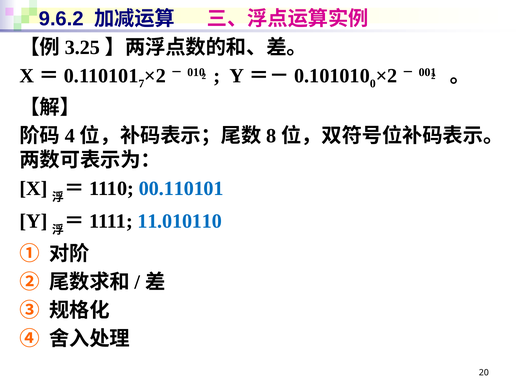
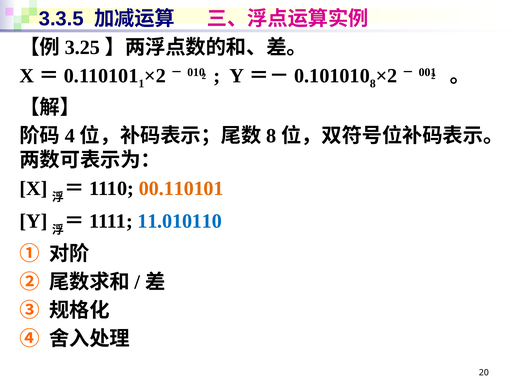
9.6.2: 9.6.2 -> 3.3.5 (61, 19)
7: 7 -> 1 (141, 84)
0: 0 -> 8 (373, 84)
00.110101 colour: blue -> orange (181, 188)
